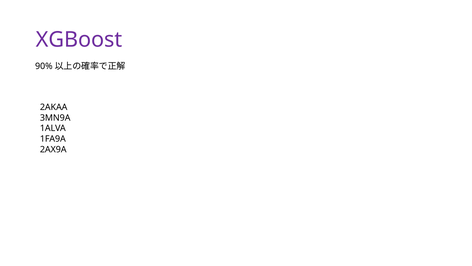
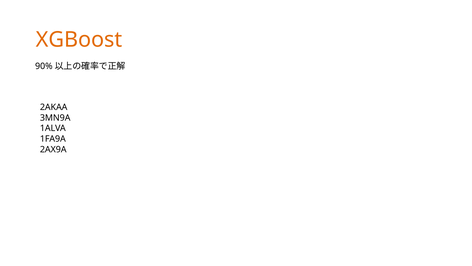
XGBoost colour: purple -> orange (79, 40)
